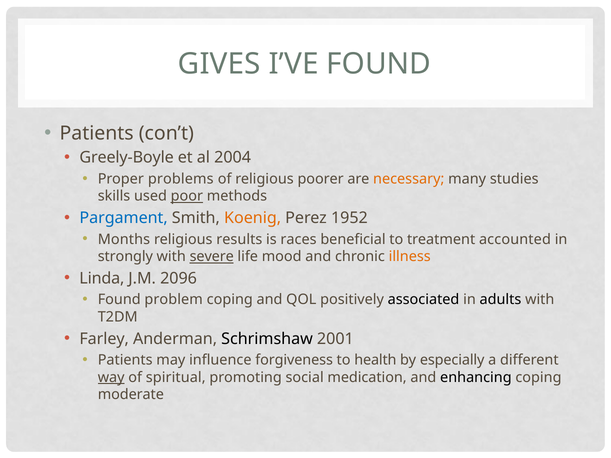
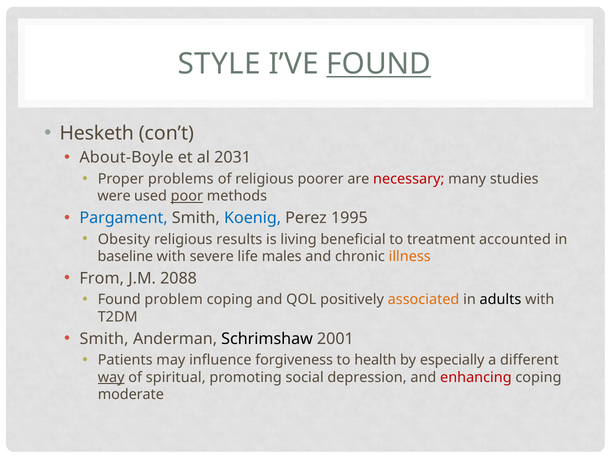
GIVES: GIVES -> STYLE (219, 64)
FOUND underline: none -> present (379, 64)
Patients: Patients -> Hesketh (97, 133)
Greely-Boyle: Greely-Boyle -> About-Boyle (126, 158)
2004: 2004 -> 2031 (233, 158)
necessary colour: orange -> red (409, 179)
skills: skills -> were (114, 196)
Koenig colour: orange -> blue (253, 218)
1952: 1952 -> 1995 (349, 218)
Months: Months -> Obesity (124, 239)
races: races -> living (299, 239)
strongly: strongly -> baseline (125, 257)
severe underline: present -> none (212, 257)
mood: mood -> males (282, 257)
Linda: Linda -> From (102, 279)
2096: 2096 -> 2088 (179, 279)
associated colour: black -> orange (424, 300)
Farley: Farley -> Smith (104, 339)
medication: medication -> depression (367, 378)
enhancing colour: black -> red (476, 378)
